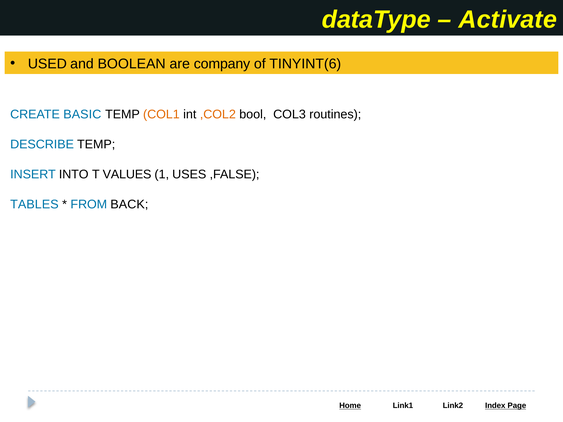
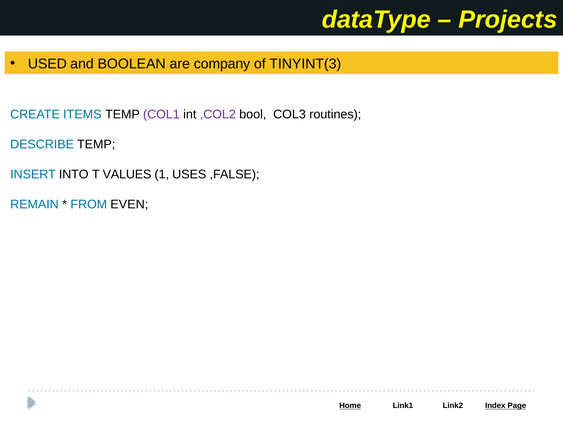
Activate: Activate -> Projects (508, 20)
TINYINT(6: TINYINT(6 -> TINYINT(3 (305, 64)
BASIC: BASIC -> ITEMS (82, 114)
COL1 colour: orange -> purple (161, 114)
,COL2 colour: orange -> purple (218, 114)
TABLES: TABLES -> REMAIN (34, 204)
BACK: BACK -> EVEN (129, 204)
